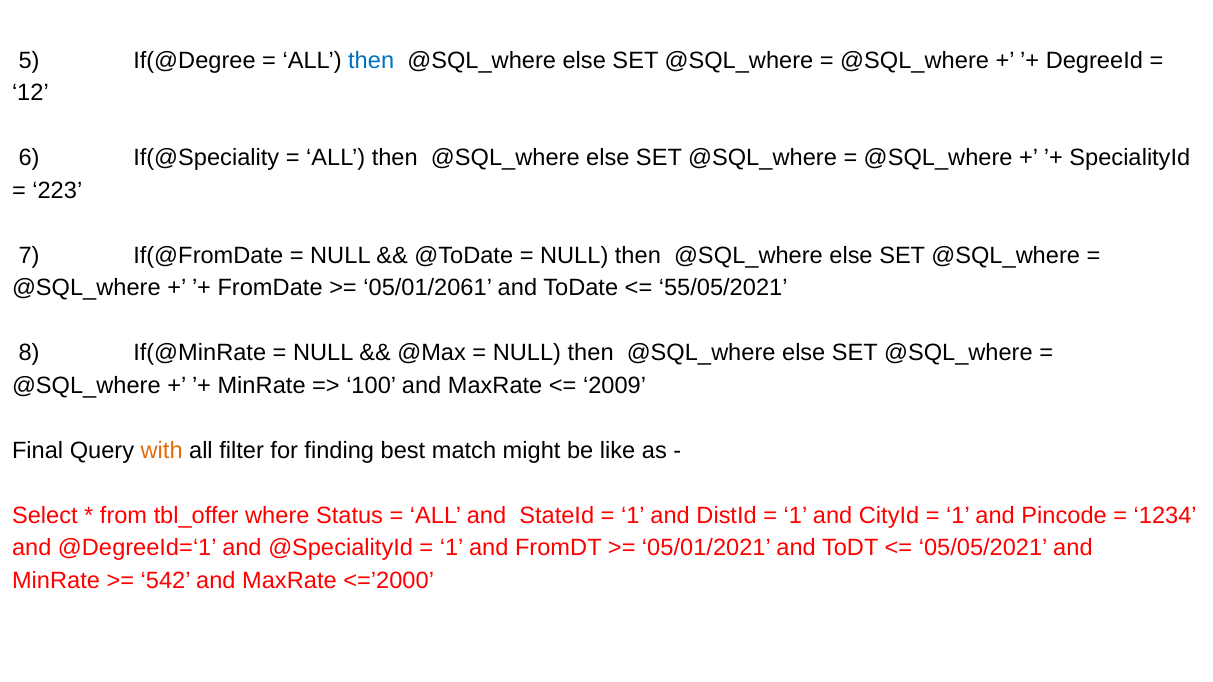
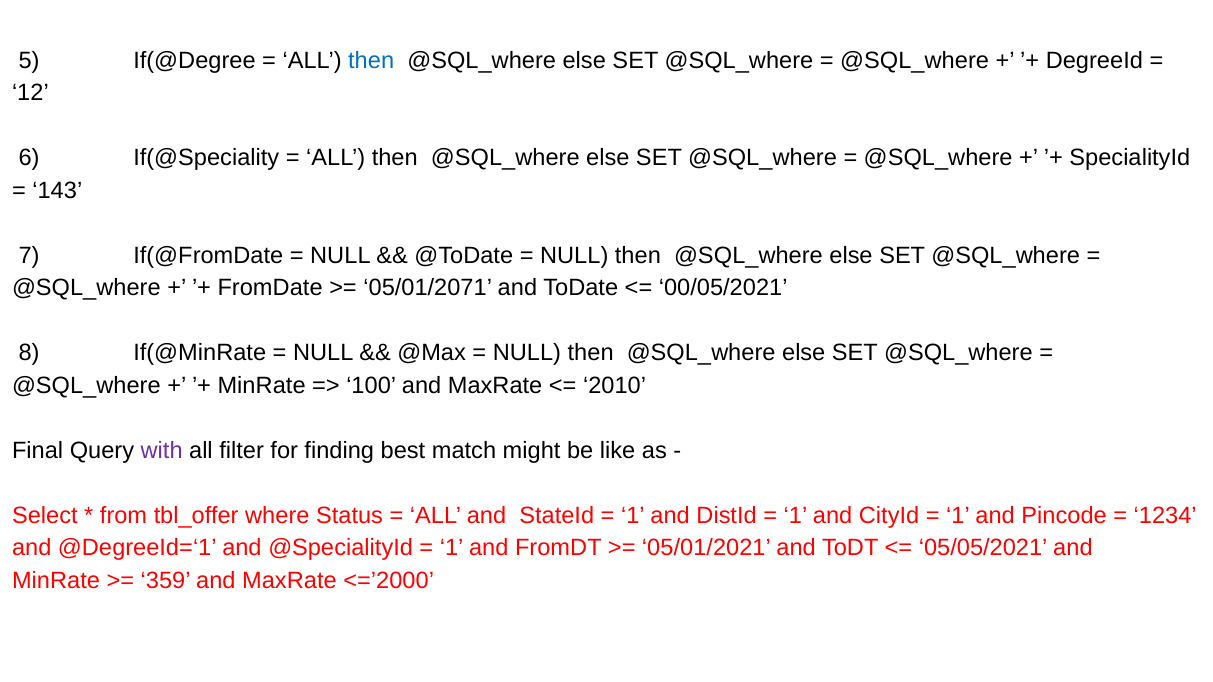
223: 223 -> 143 (57, 191)
05/01/2061: 05/01/2061 -> 05/01/2071 (428, 288)
55/05/2021: 55/05/2021 -> 00/05/2021 (723, 288)
2009: 2009 -> 2010 (615, 386)
with colour: orange -> purple (162, 451)
542: 542 -> 359 (166, 581)
